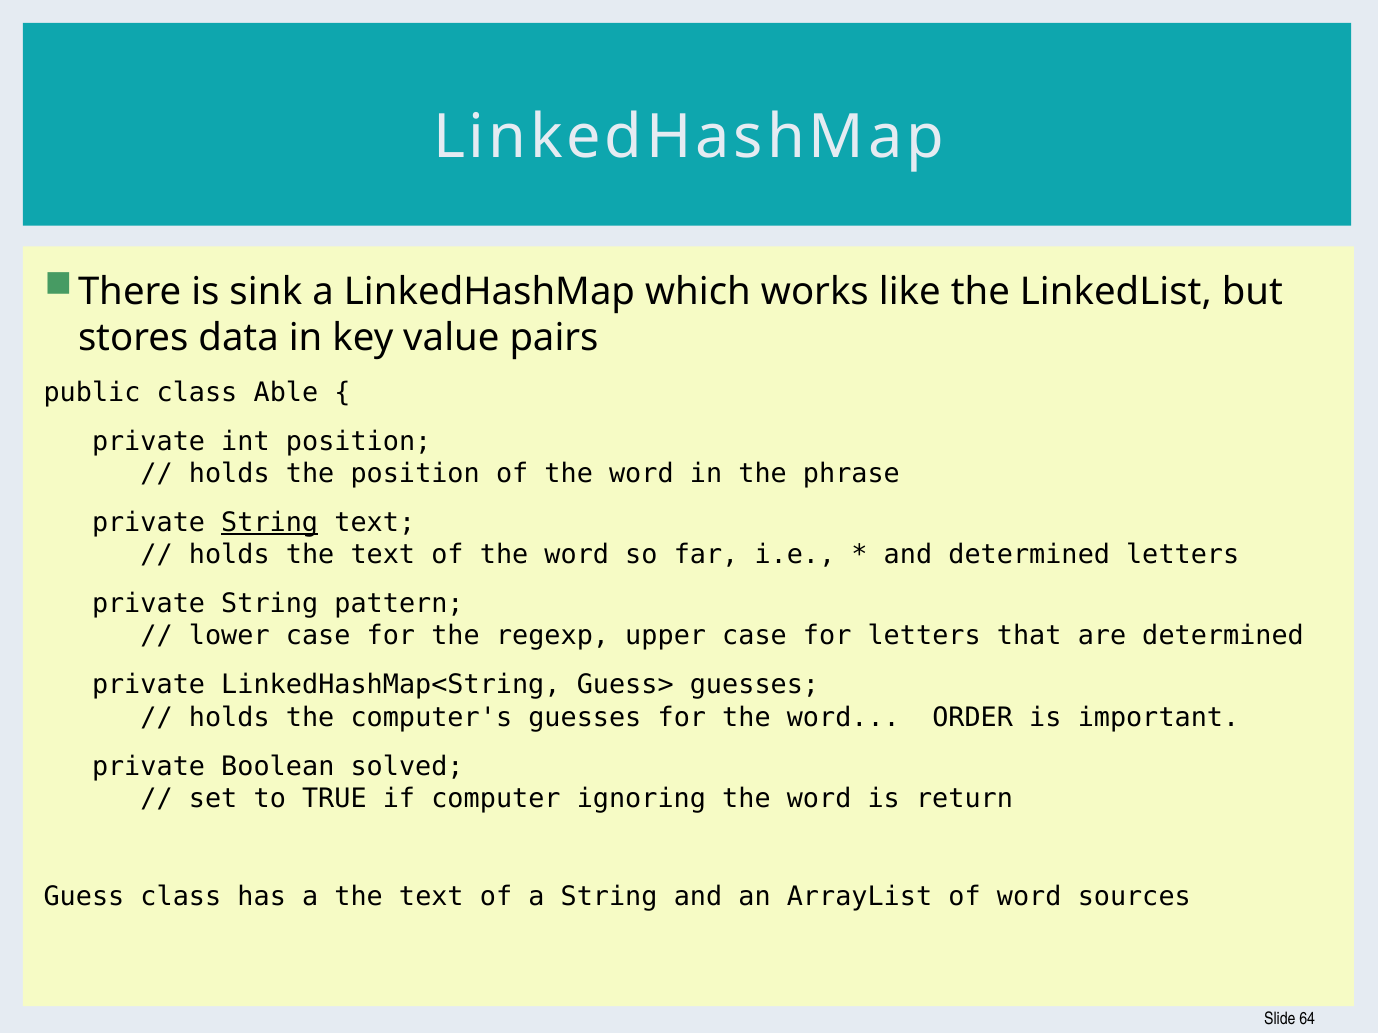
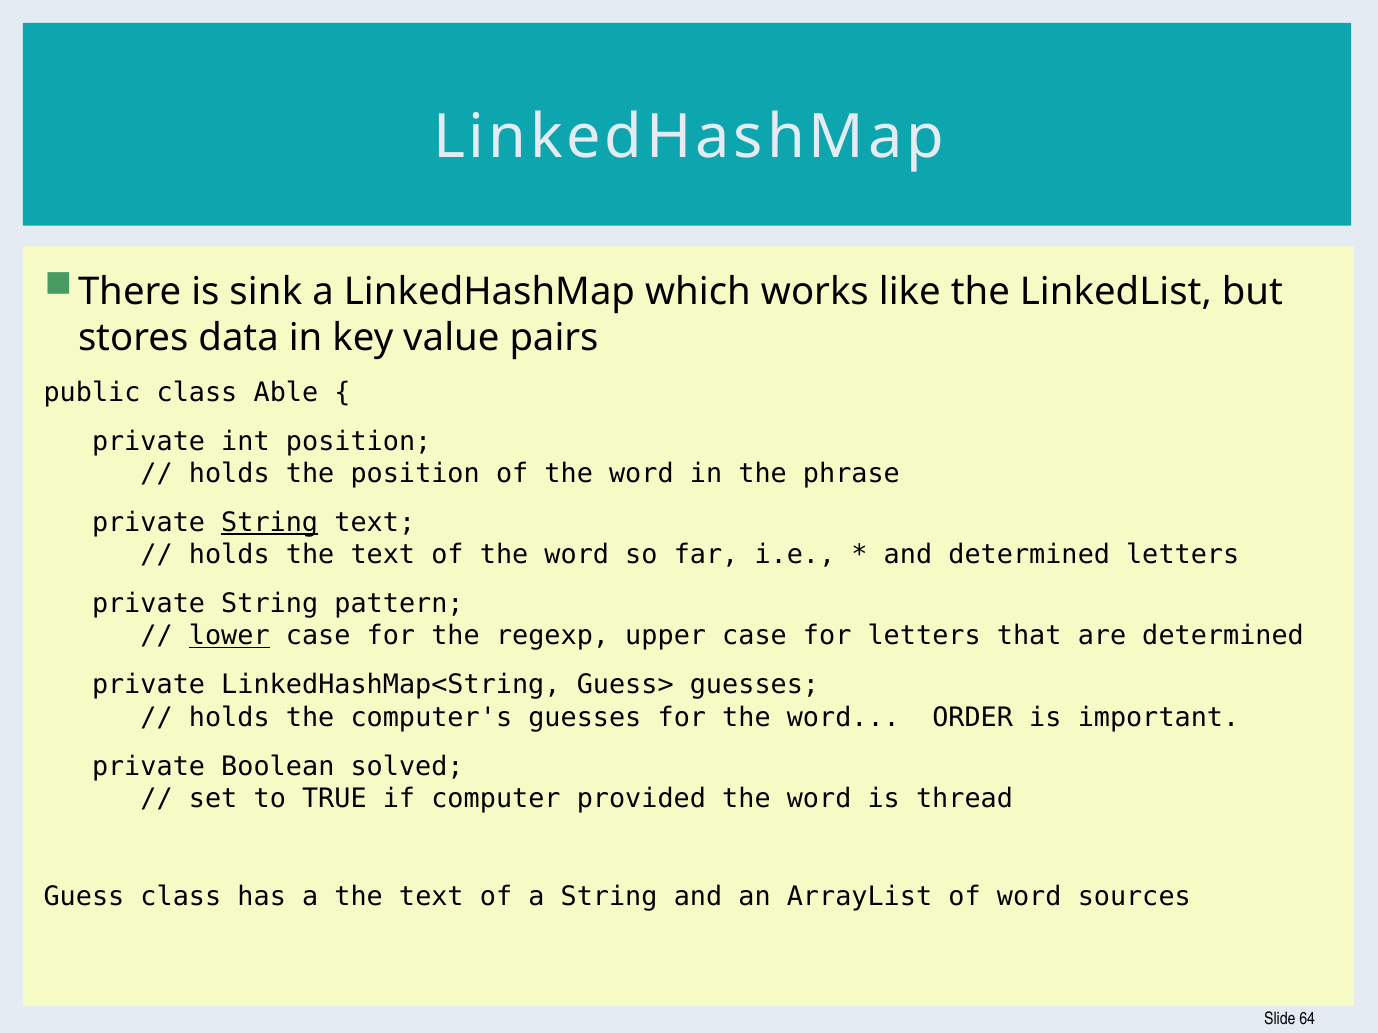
lower underline: none -> present (229, 636)
ignoring: ignoring -> provided (641, 799)
return: return -> thread (965, 799)
